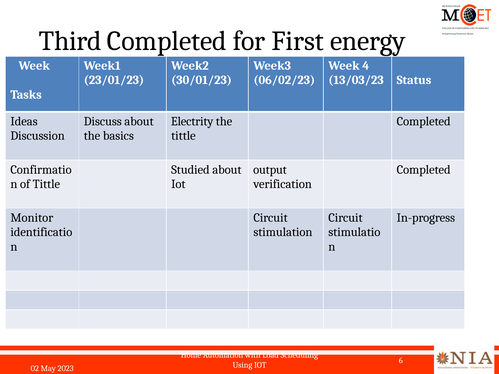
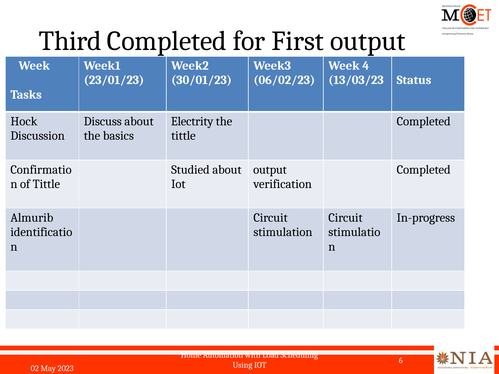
First energy: energy -> output (368, 41)
Ideas: Ideas -> Hock (24, 122)
Monitor: Monitor -> Almurib (32, 218)
